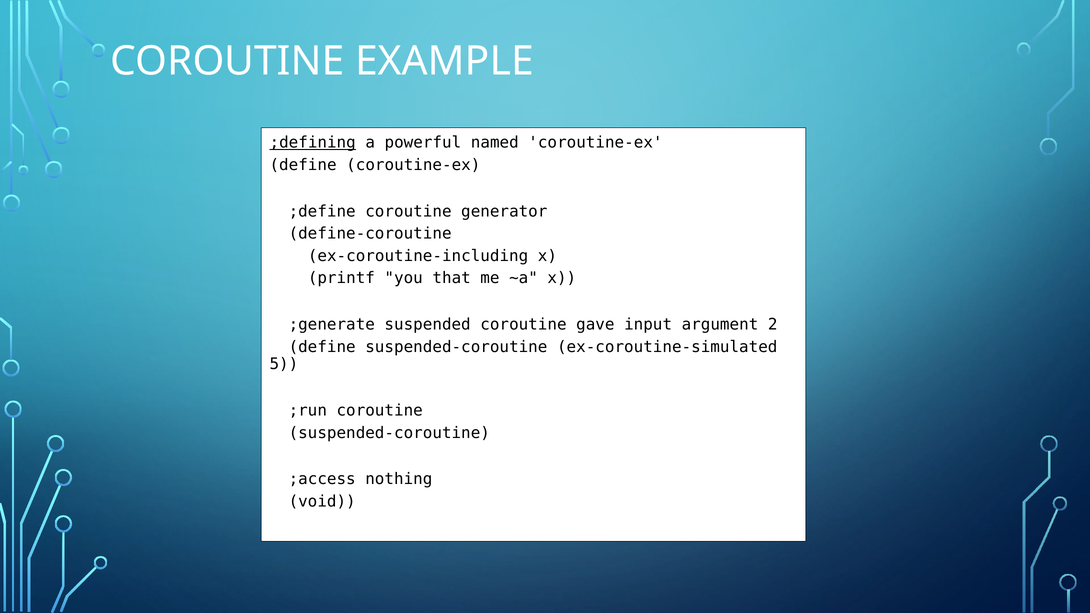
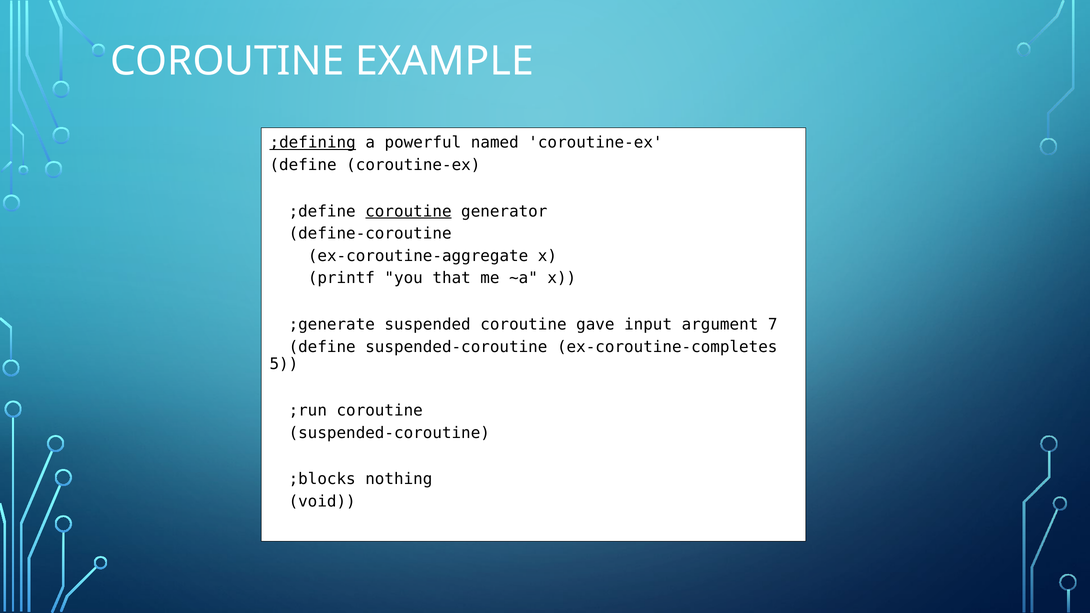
coroutine underline: none -> present (408, 211)
ex-coroutine-including: ex-coroutine-including -> ex-coroutine-aggregate (418, 256)
2: 2 -> 7 (773, 325)
ex-coroutine-simulated: ex-coroutine-simulated -> ex-coroutine-completes (667, 347)
;access: ;access -> ;blocks (322, 479)
